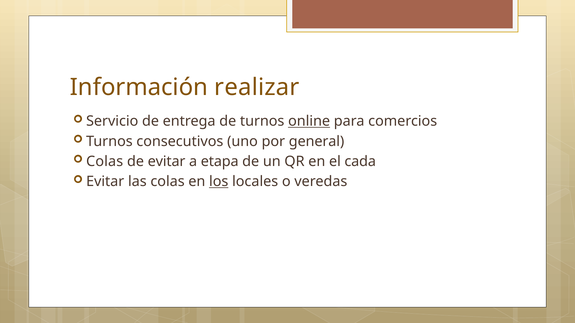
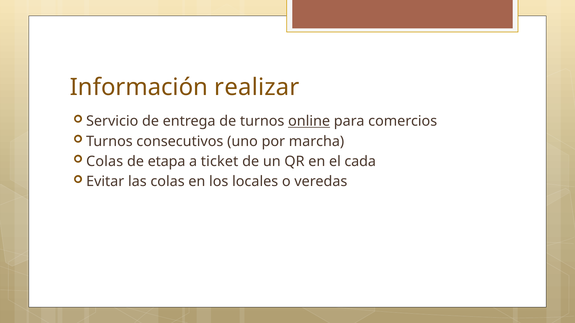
general: general -> marcha (317, 142)
de evitar: evitar -> etapa (167, 162)
etapa: etapa -> ticket (220, 162)
los underline: present -> none (219, 182)
